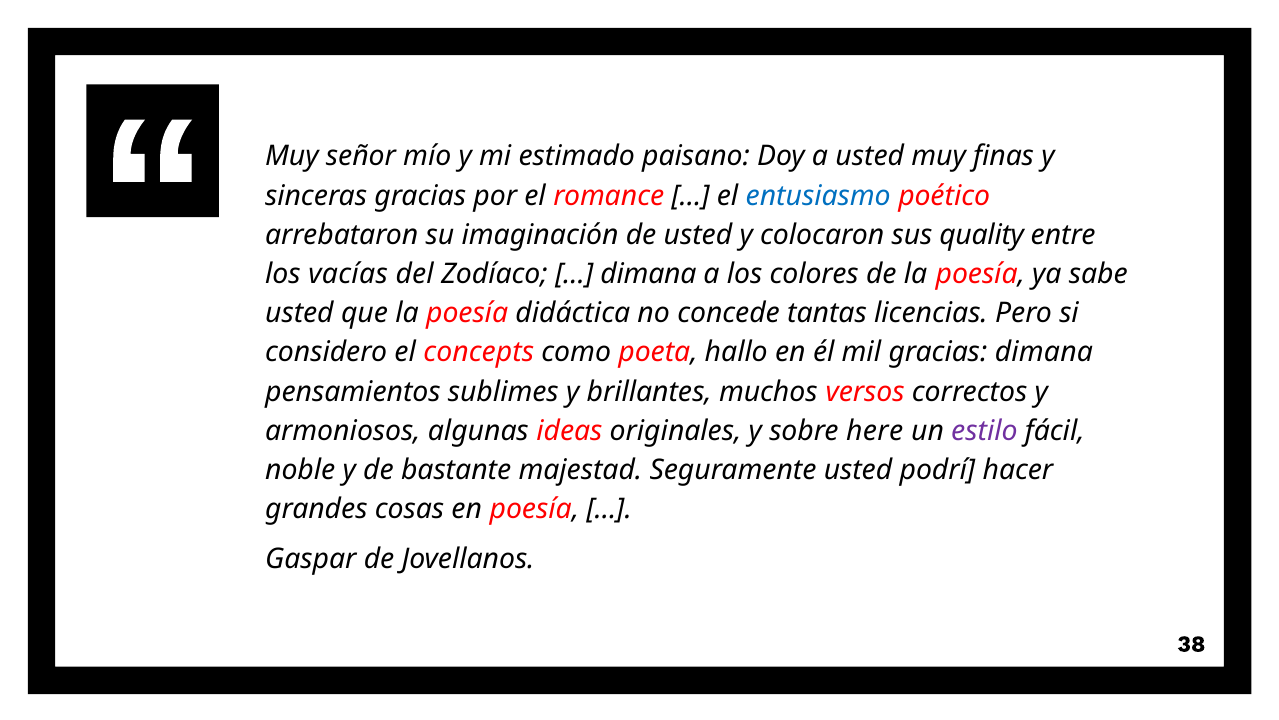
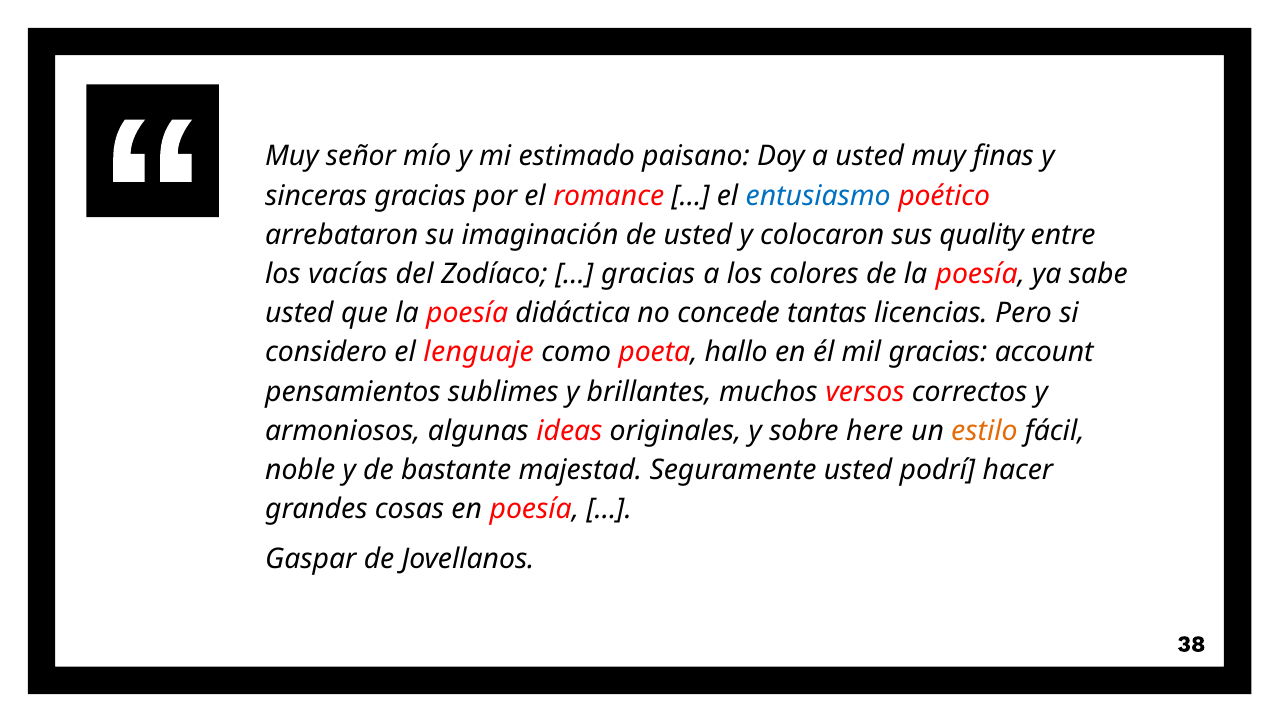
dimana: dimana -> gracias (648, 274)
concepts: concepts -> lenguaje (479, 352)
gracias dimana: dimana -> account (1044, 352)
estilo colour: purple -> orange (984, 431)
